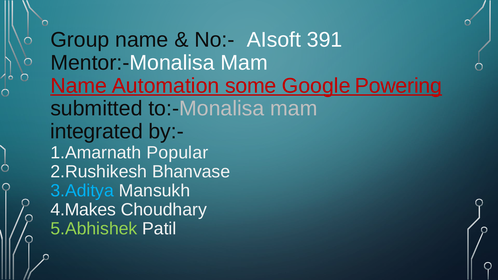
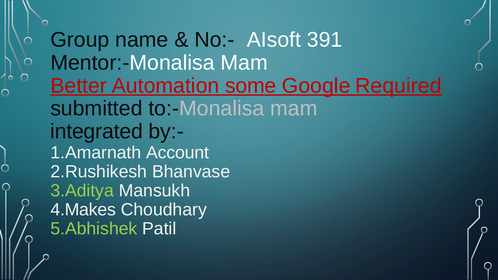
Name: Name -> Better (79, 86)
Powering: Powering -> Required (398, 86)
Popular: Popular -> Account (178, 153)
3.Aditya colour: light blue -> light green (82, 191)
